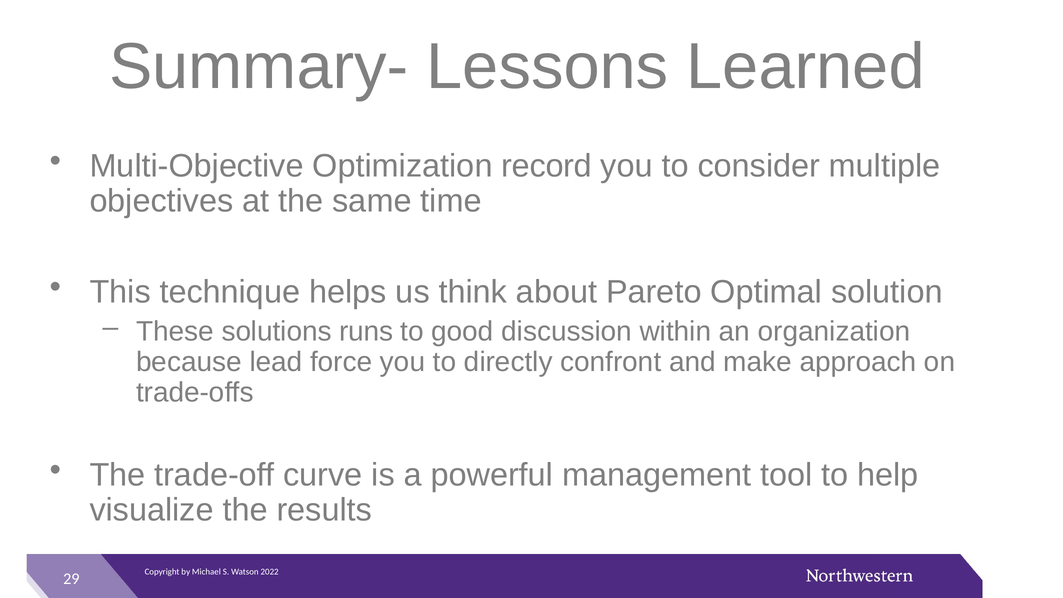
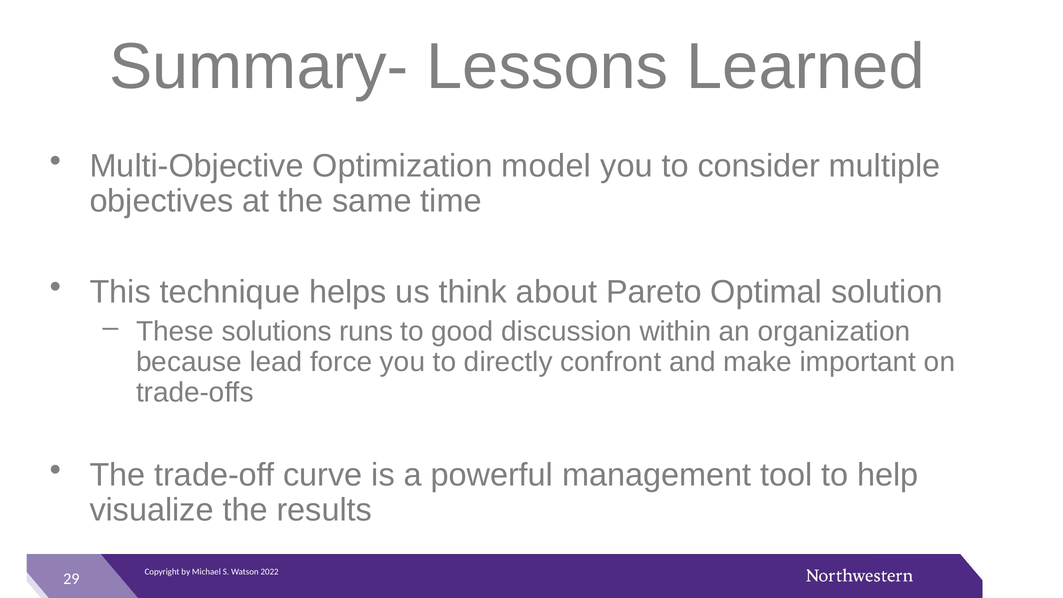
record: record -> model (546, 166)
approach: approach -> important (858, 362)
